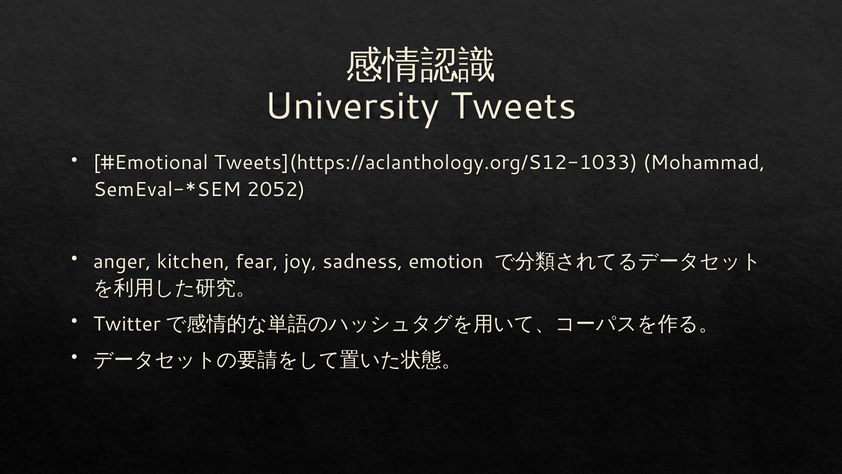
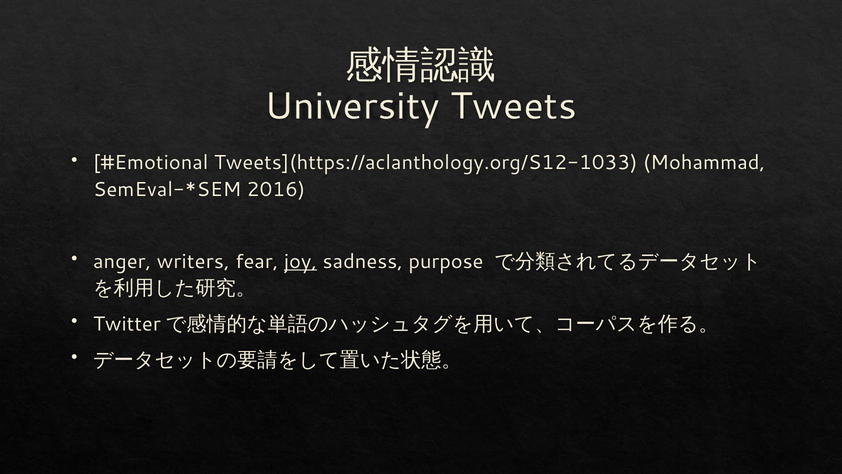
2052: 2052 -> 2016 (276, 189)
kitchen: kitchen -> writers (193, 261)
joy underline: none -> present (300, 261)
emotion: emotion -> purpose (446, 261)
